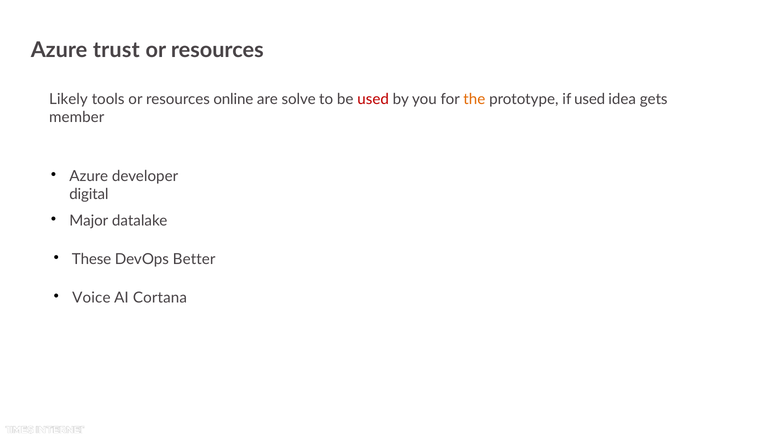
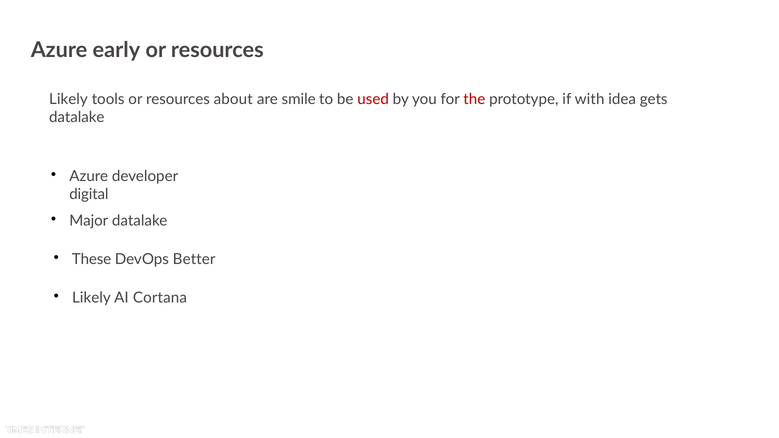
trust: trust -> early (116, 50)
online: online -> about (233, 99)
solve: solve -> smile (299, 99)
the colour: orange -> red (474, 99)
if used: used -> with (590, 99)
member: member -> datalake (77, 117)
Voice: Voice -> Likely (91, 298)
